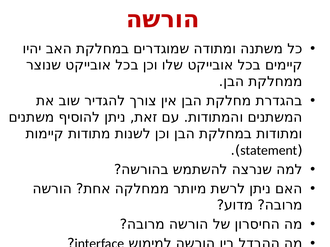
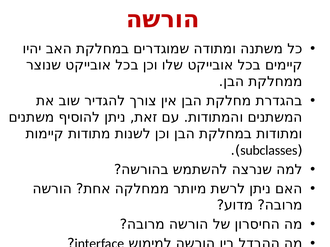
statement: statement -> subclasses (269, 151)
